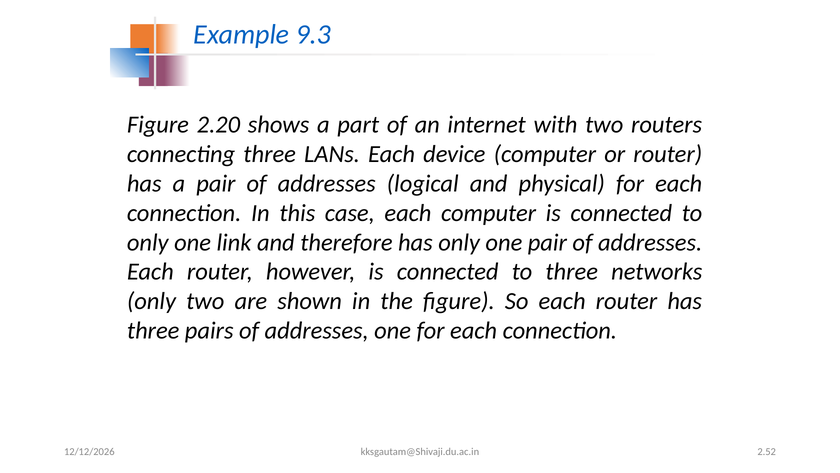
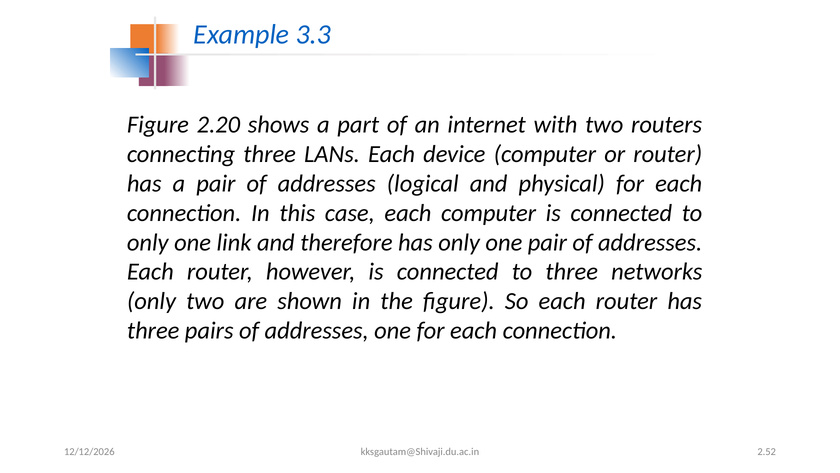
9.3: 9.3 -> 3.3 (313, 34)
